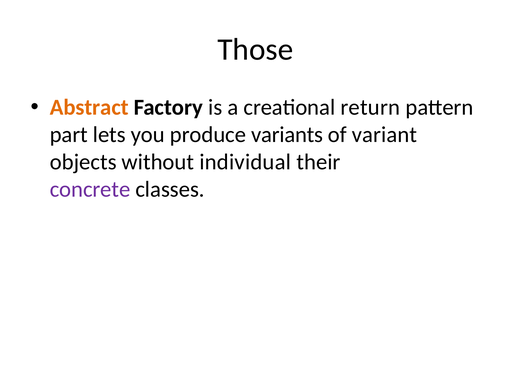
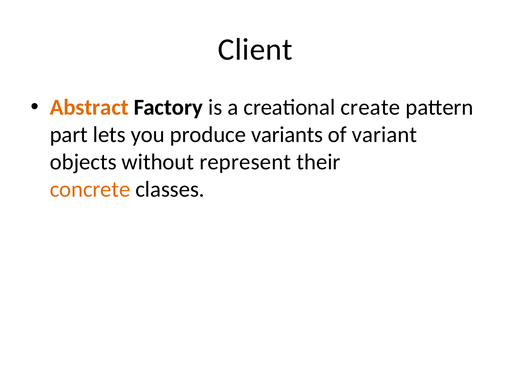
Those: Those -> Client (255, 49)
return: return -> create (370, 107)
individual: individual -> represent (245, 162)
concrete colour: purple -> orange (90, 189)
